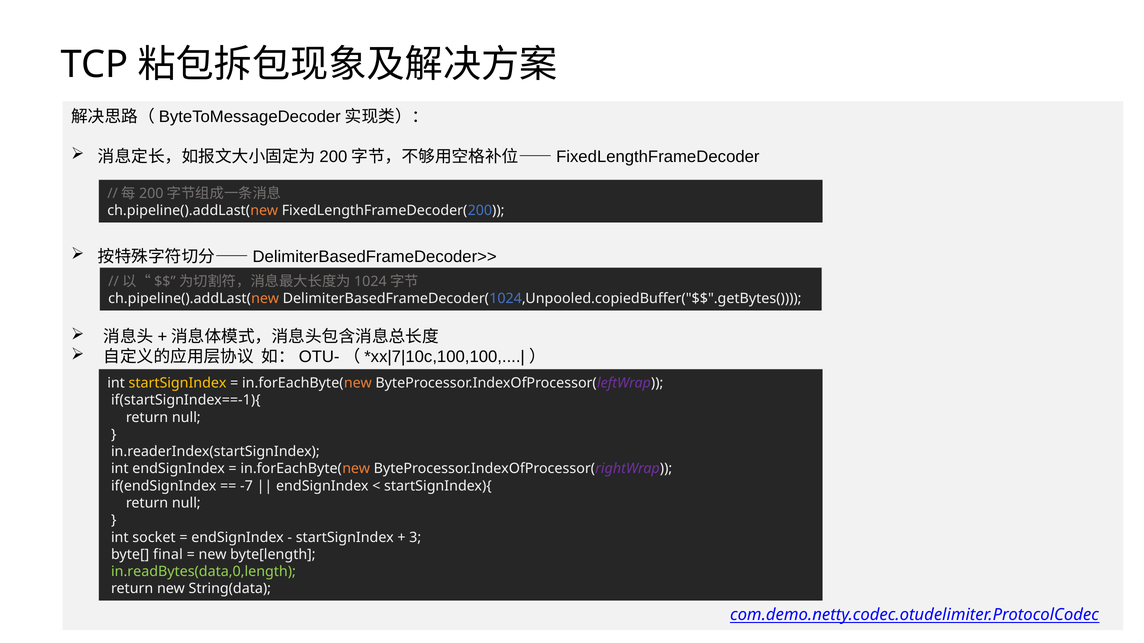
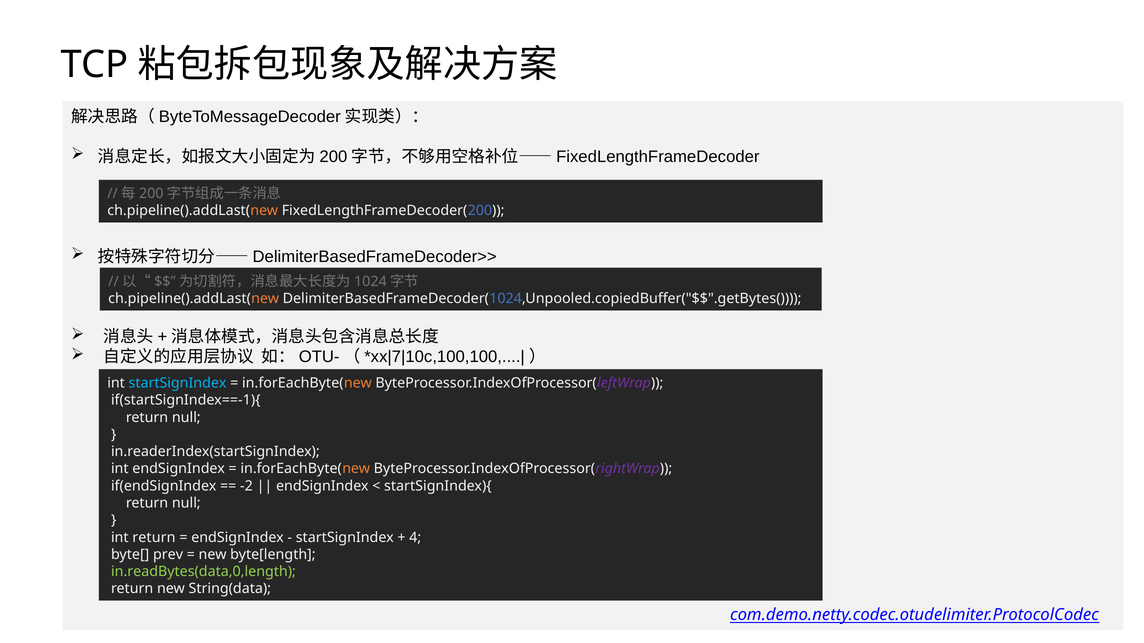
startSignIndex colour: yellow -> light blue (178, 383)
-7: -7 -> -2 (246, 486)
int socket: socket -> return (154, 538)
3: 3 -> 4 (415, 538)
final: final -> prev (168, 555)
